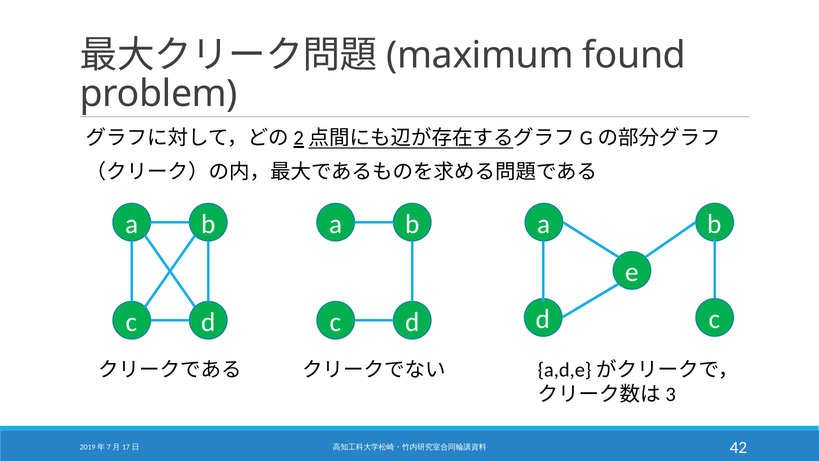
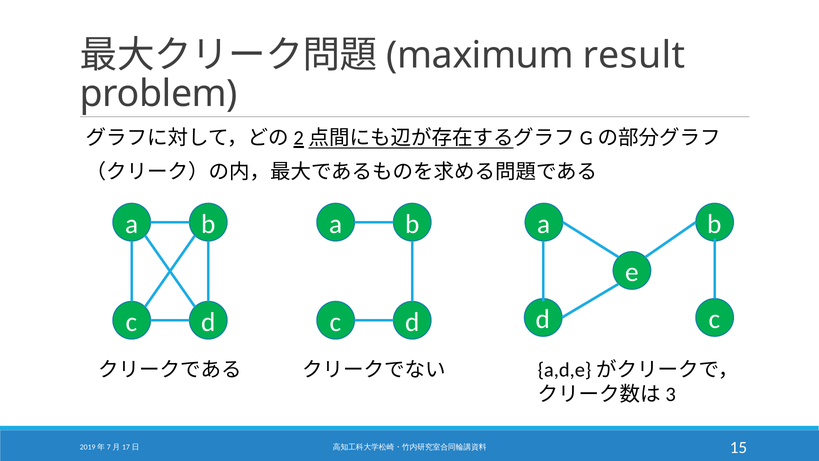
found: found -> result (634, 55)
42: 42 -> 15 (738, 447)
